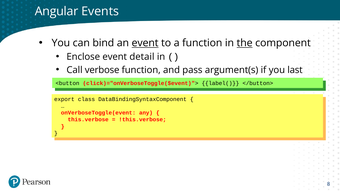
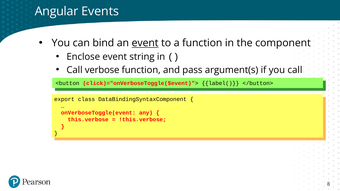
the underline: present -> none (245, 43)
detail: detail -> string (142, 57)
you last: last -> call (295, 70)
